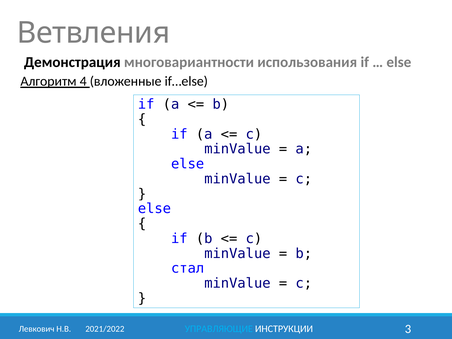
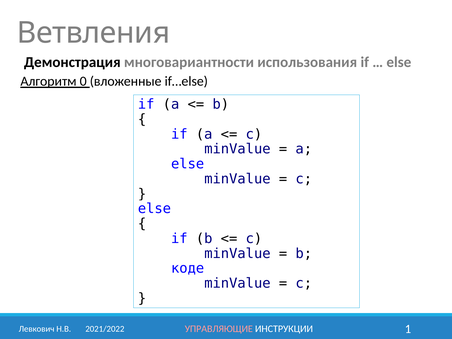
4: 4 -> 0 (83, 81)
стал: стал -> коде (188, 268)
УПРАВЛЯЮЩИЕ colour: light blue -> pink (219, 329)
3: 3 -> 1 (408, 329)
